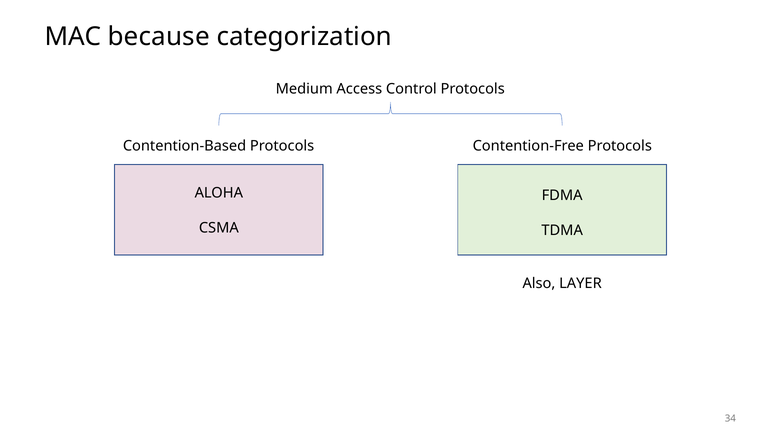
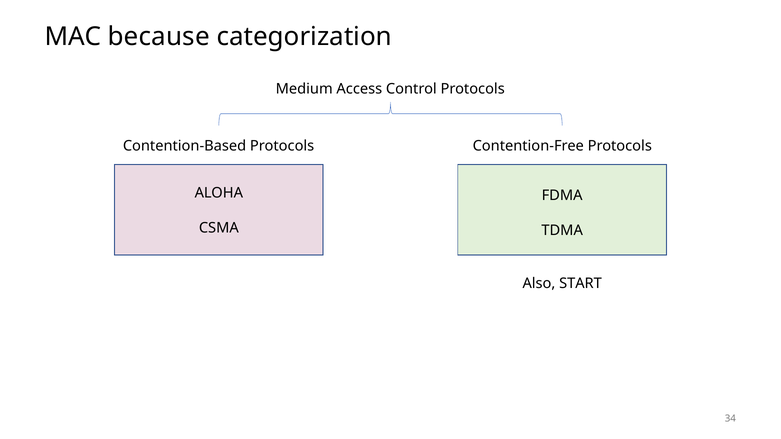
LAYER: LAYER -> START (580, 284)
